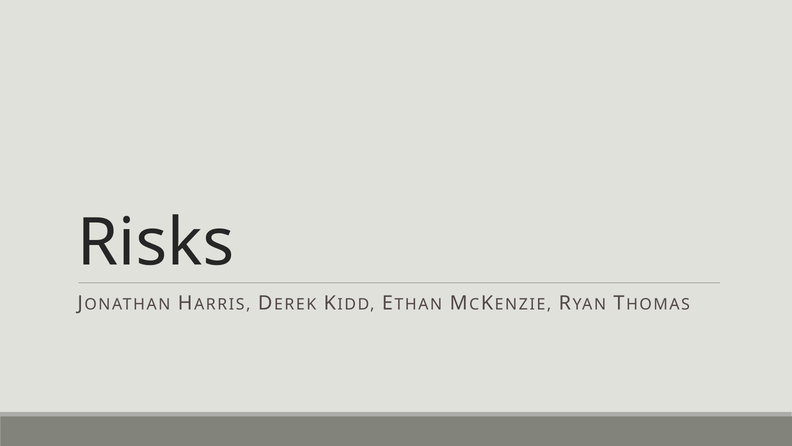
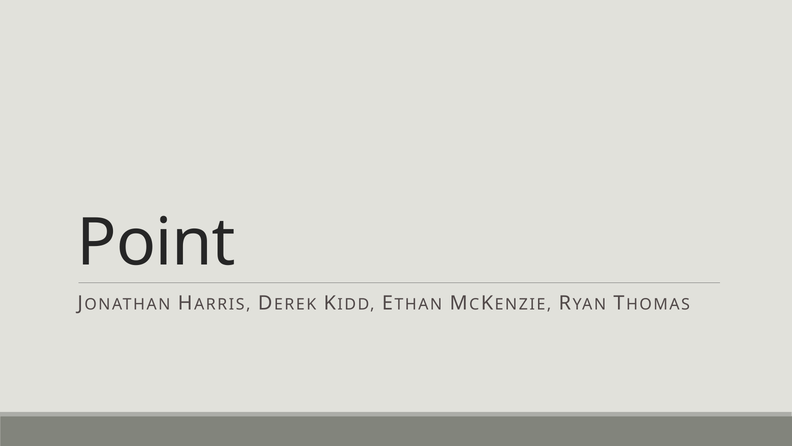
Risks: Risks -> Point (156, 243)
